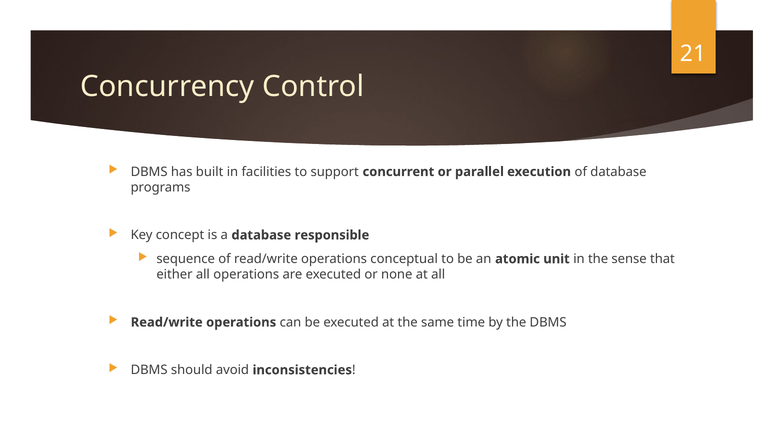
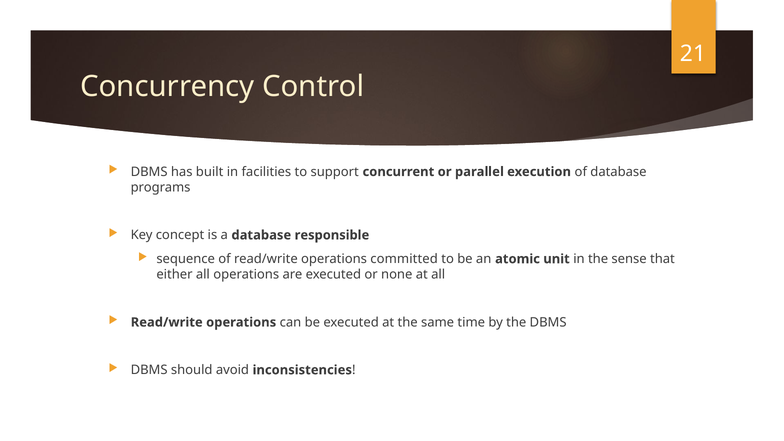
conceptual: conceptual -> committed (404, 259)
